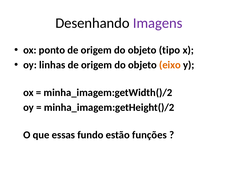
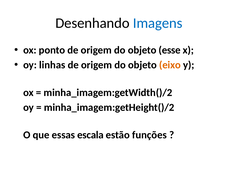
Imagens colour: purple -> blue (158, 23)
tipo: tipo -> esse (170, 50)
fundo: fundo -> escala (90, 135)
